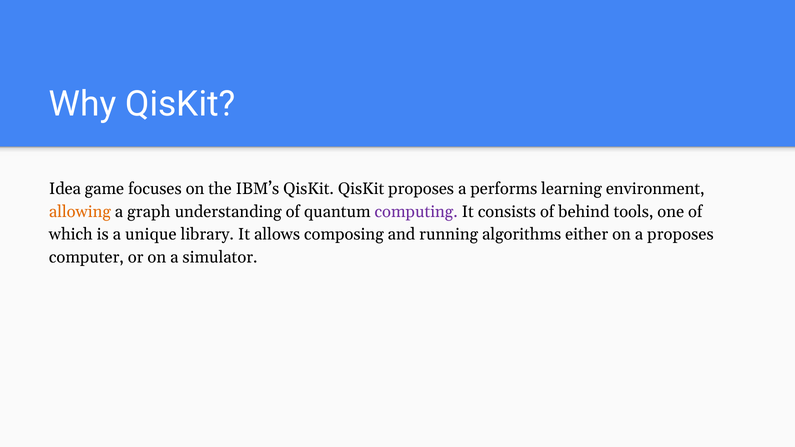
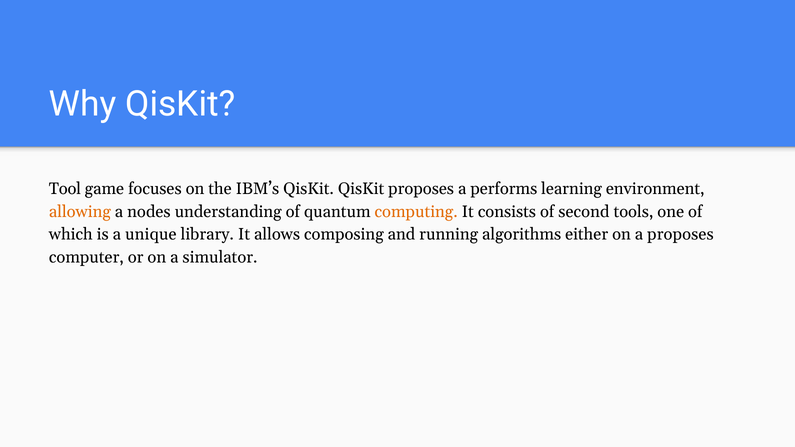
Idea: Idea -> Tool (65, 189)
graph: graph -> nodes (149, 212)
computing colour: purple -> orange (416, 212)
behind: behind -> second (584, 212)
